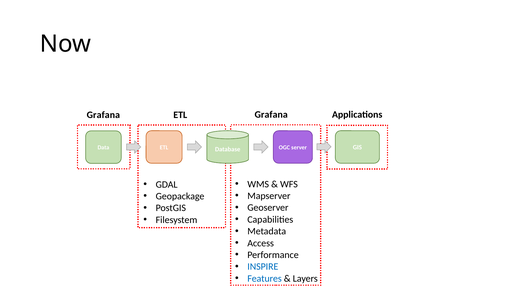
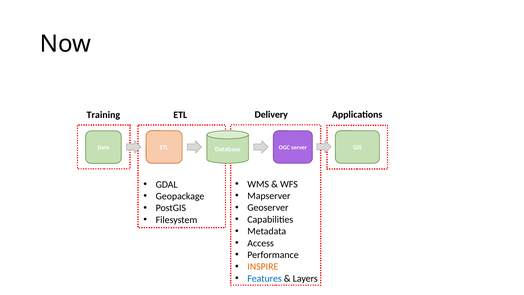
Grafana: Grafana -> Training (103, 115)
ETL Grafana: Grafana -> Delivery (271, 115)
INSPIRE colour: blue -> orange (263, 267)
